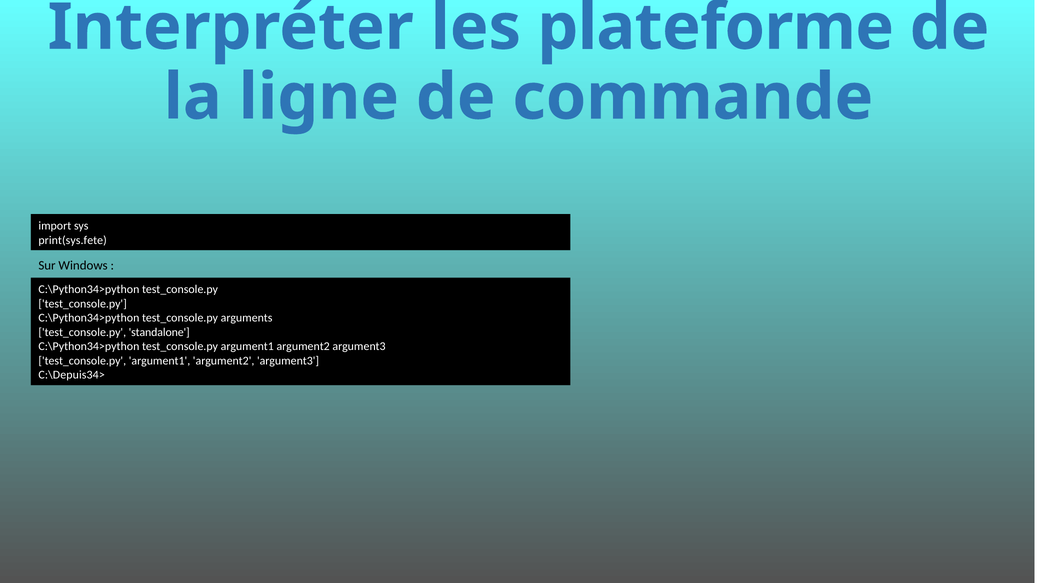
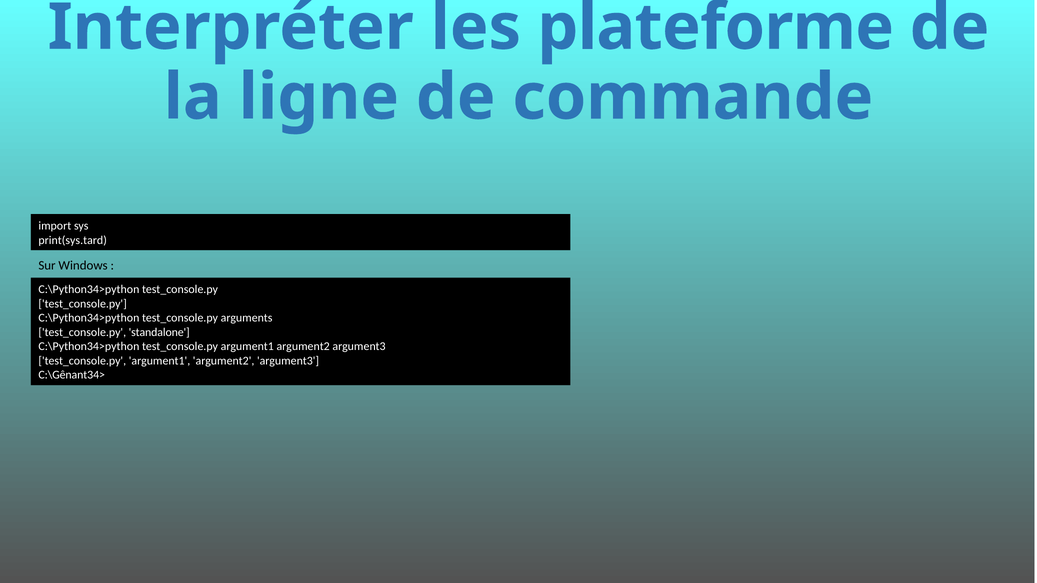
print(sys.fete: print(sys.fete -> print(sys.tard (73, 240)
C:\Depuis34>: C:\Depuis34> -> C:\Gênant34> (72, 375)
